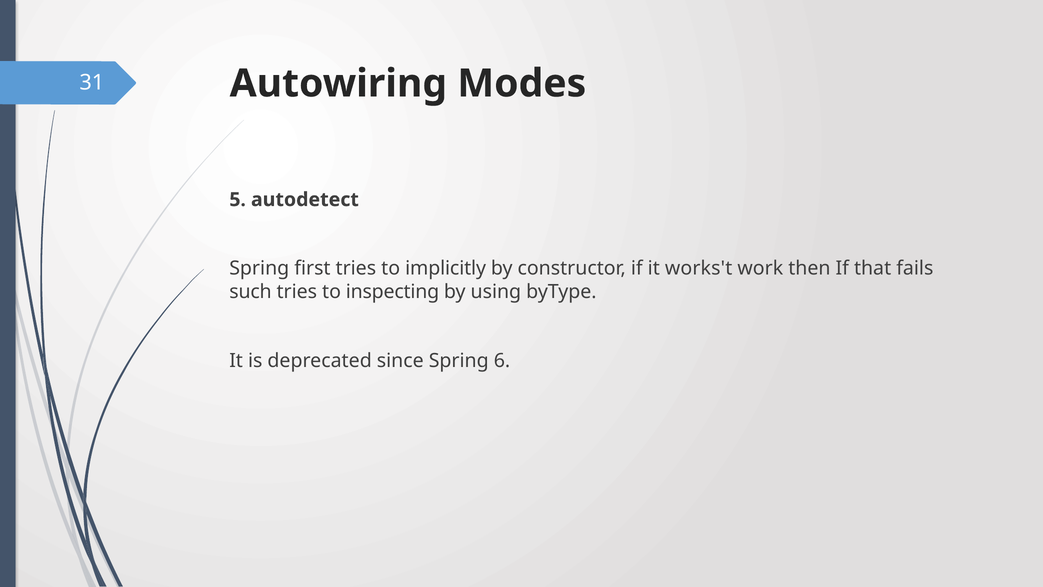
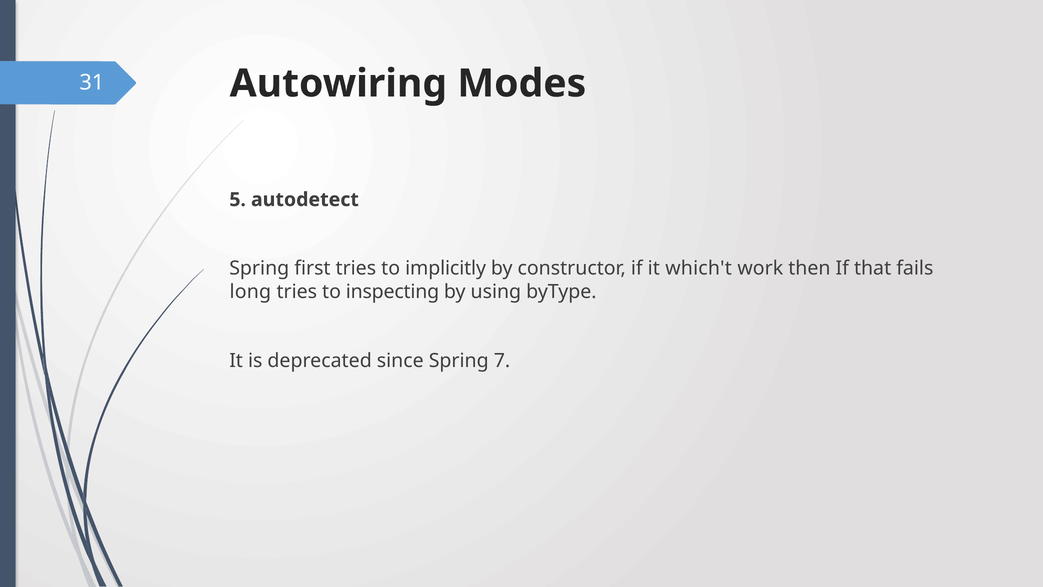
works't: works't -> which't (699, 268)
such: such -> long (250, 292)
6: 6 -> 7 (502, 360)
